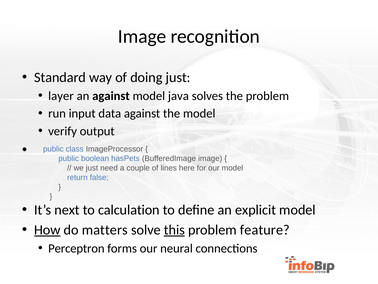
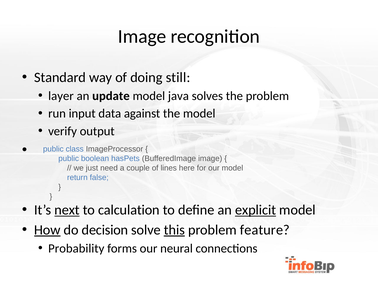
doing just: just -> still (178, 77)
an against: against -> update (111, 96)
next underline: none -> present (67, 210)
explicit underline: none -> present (256, 210)
matters: matters -> decision (105, 230)
Perceptron: Perceptron -> Probability (76, 248)
